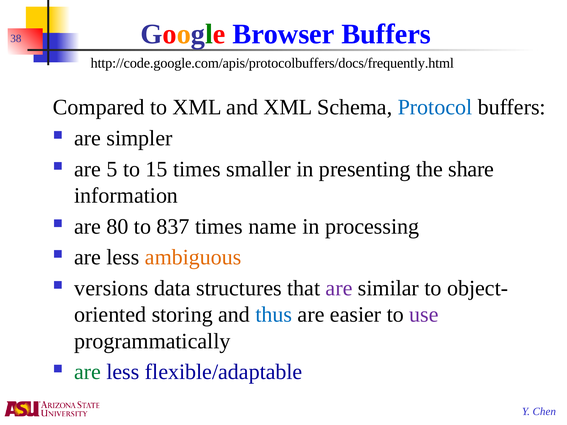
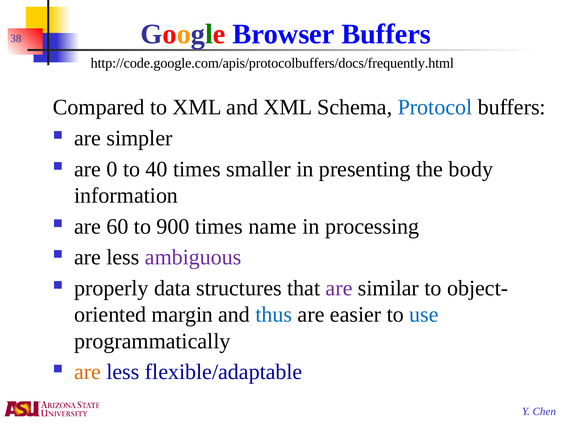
5: 5 -> 0 (112, 169)
15: 15 -> 40 (157, 169)
share: share -> body (471, 169)
80: 80 -> 60 (118, 227)
837: 837 -> 900 (173, 227)
ambiguous colour: orange -> purple (193, 257)
versions: versions -> properly (111, 288)
storing: storing -> margin (182, 315)
use colour: purple -> blue (424, 315)
are colour: green -> orange (88, 372)
